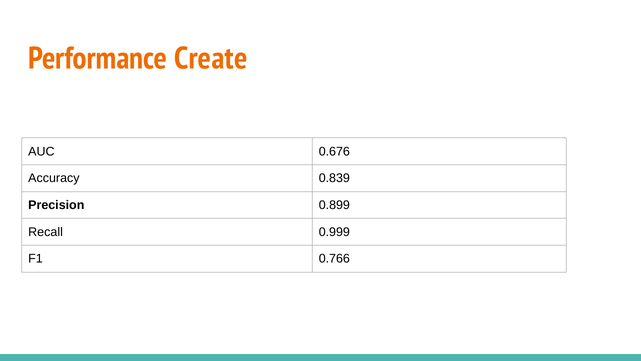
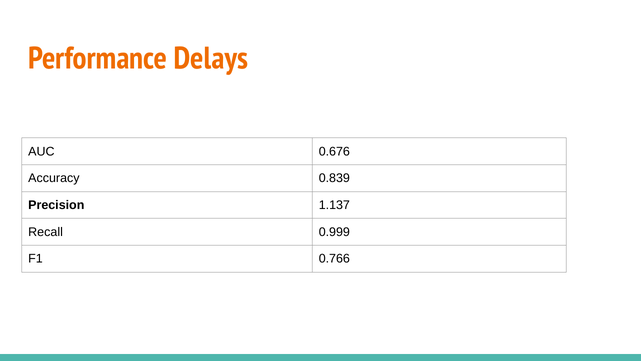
Create: Create -> Delays (211, 58)
0.899: 0.899 -> 1.137 (334, 205)
